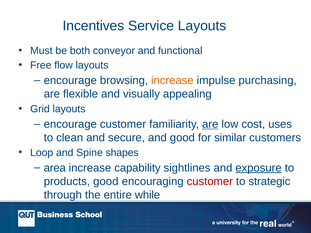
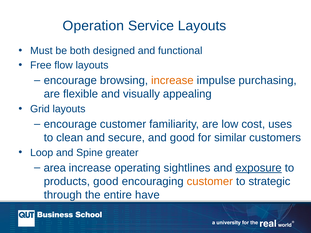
Incentives: Incentives -> Operation (93, 26)
conveyor: conveyor -> designed (114, 51)
are underline: present -> none (210, 124)
shapes: shapes -> greater (122, 153)
capability: capability -> operating (137, 168)
customer colour: red -> orange (210, 182)
while: while -> have (147, 195)
